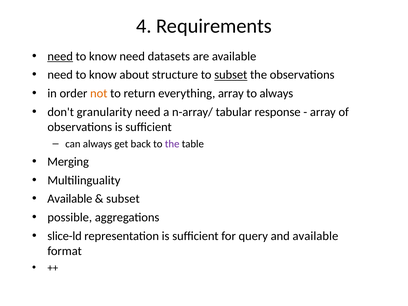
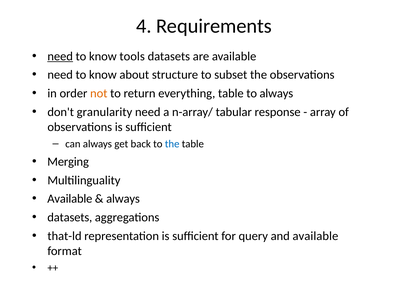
know need: need -> tools (132, 56)
subset underline: present -> none (231, 75)
everything array: array -> table (231, 93)
the colour: purple -> blue (172, 144)
subset: subset -> always (123, 199)
possible: possible -> datasets (70, 217)
slice-ld: slice-ld -> that-ld (64, 236)
